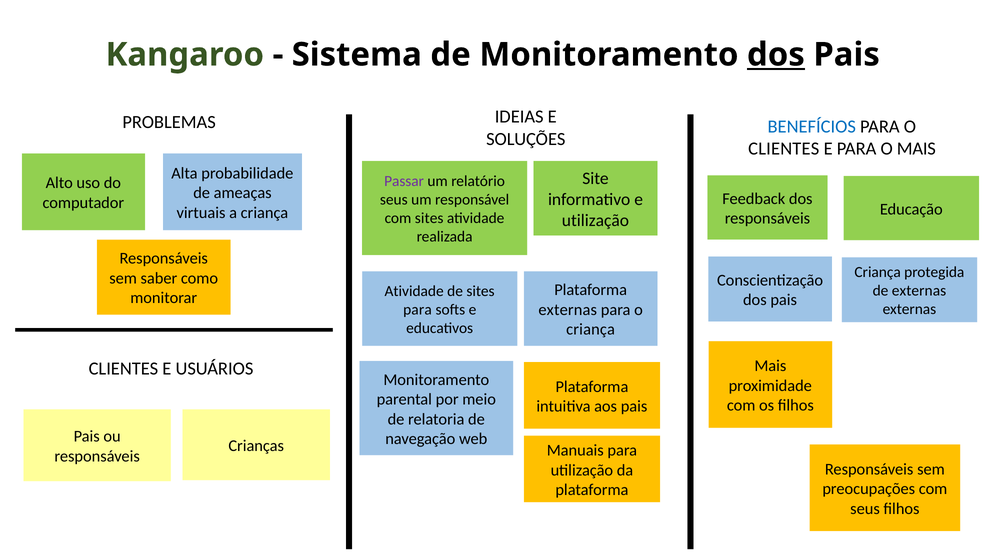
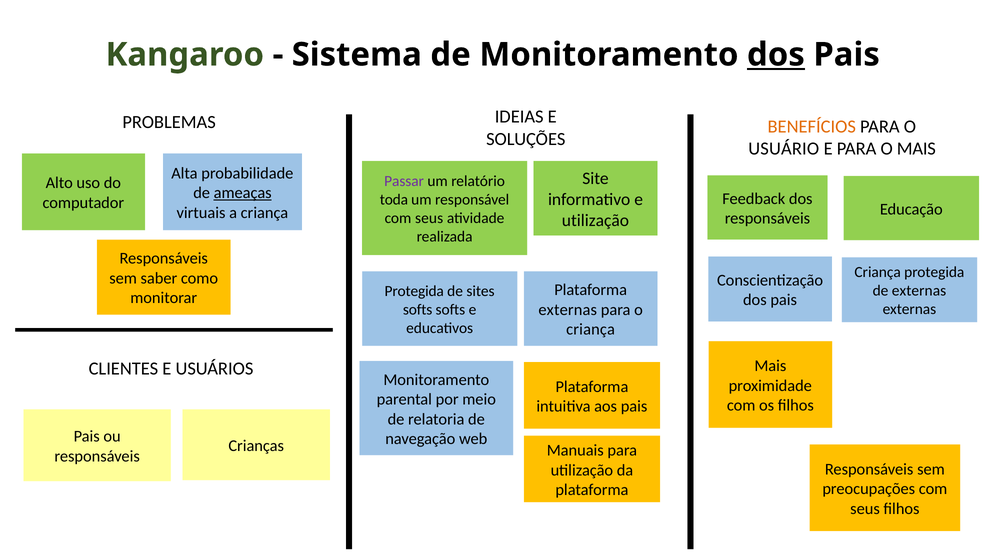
BENEFÍCIOS colour: blue -> orange (812, 126)
CLIENTES: CLIENTES -> USUÁRIO (784, 149)
ameaças underline: none -> present (243, 193)
seus: seus -> toda (394, 200)
sites: sites -> seus (429, 218)
monitorar Atividade: Atividade -> Protegida (414, 291)
para: para -> softs (418, 309)
